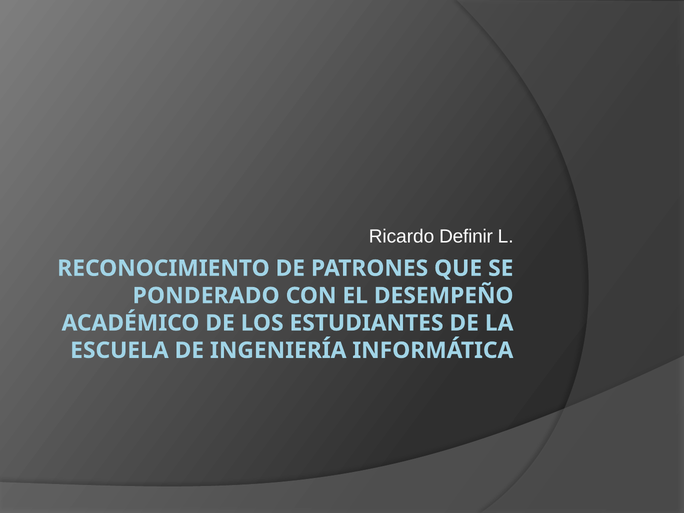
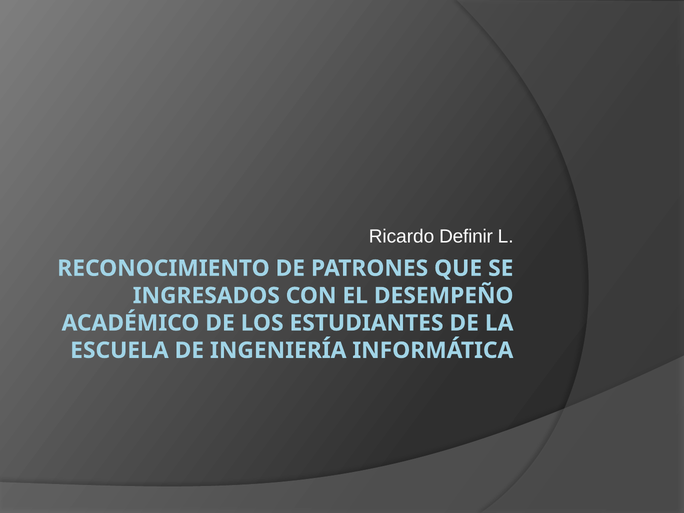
PONDERADO: PONDERADO -> INGRESADOS (206, 296)
